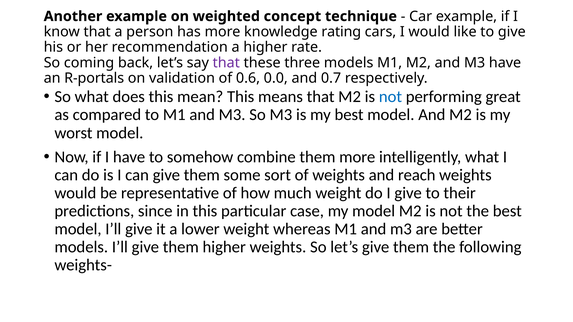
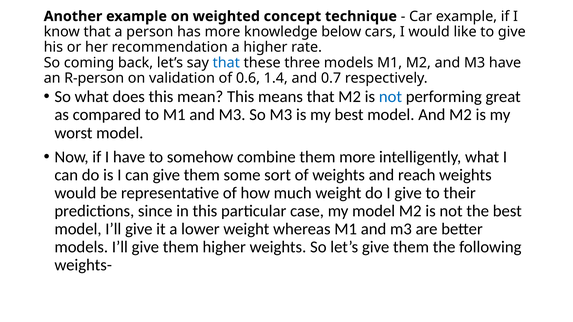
rating: rating -> below (341, 32)
that colour: purple -> blue (226, 63)
R-portals: R-portals -> R-person (94, 78)
0.0: 0.0 -> 1.4 (276, 78)
